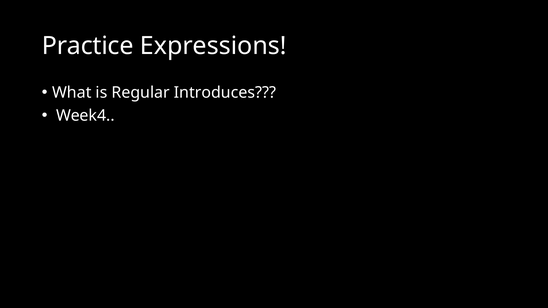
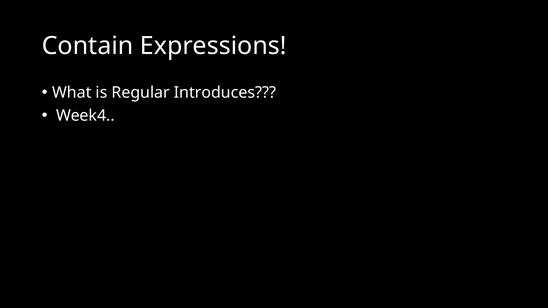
Practice: Practice -> Contain (88, 46)
